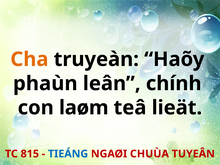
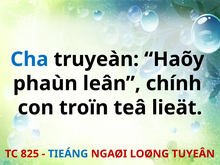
Cha colour: orange -> blue (29, 59)
laøm: laøm -> troïn (84, 108)
815: 815 -> 825 (30, 154)
CHUÙA: CHUÙA -> LOØNG (150, 154)
